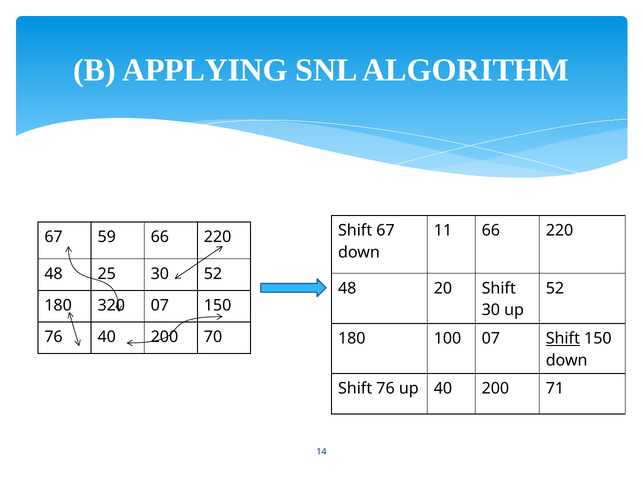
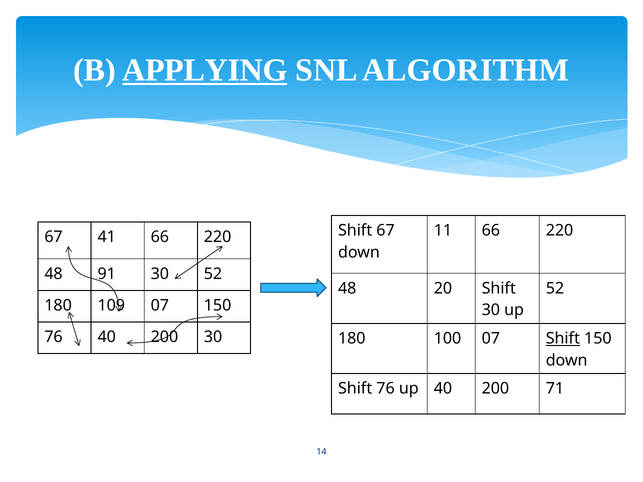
APPLYING underline: none -> present (205, 70)
59: 59 -> 41 (107, 237)
25: 25 -> 91 (107, 274)
320: 320 -> 109 (111, 306)
200 70: 70 -> 30 (213, 337)
